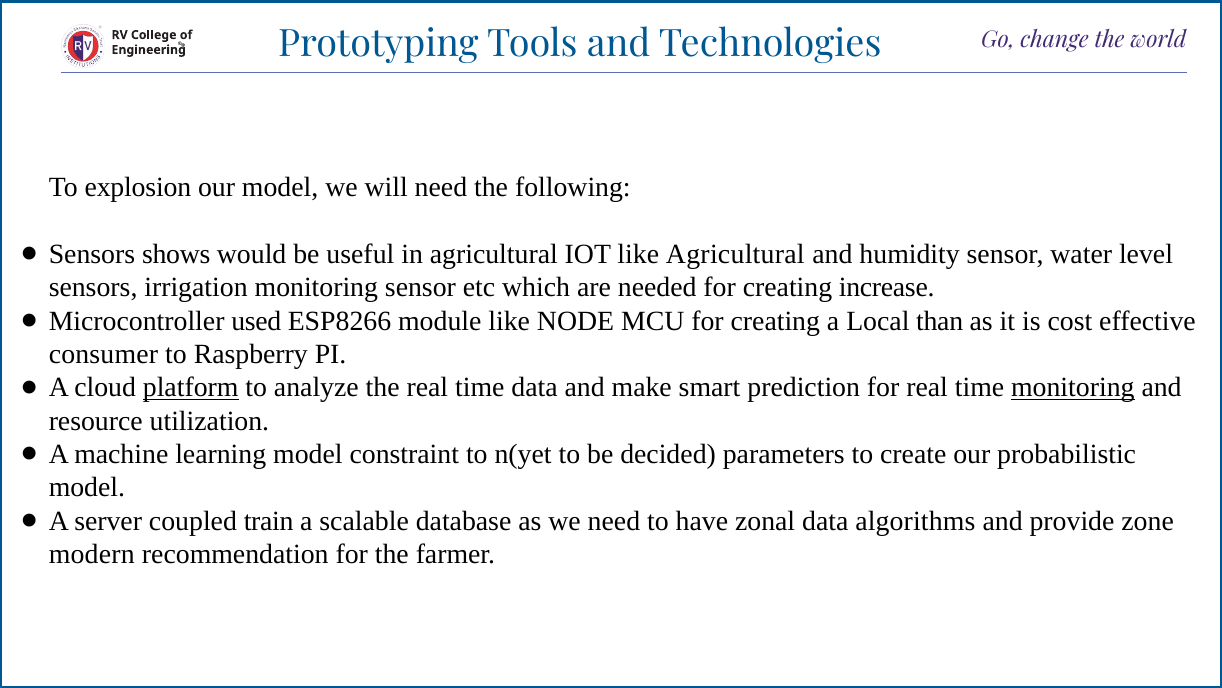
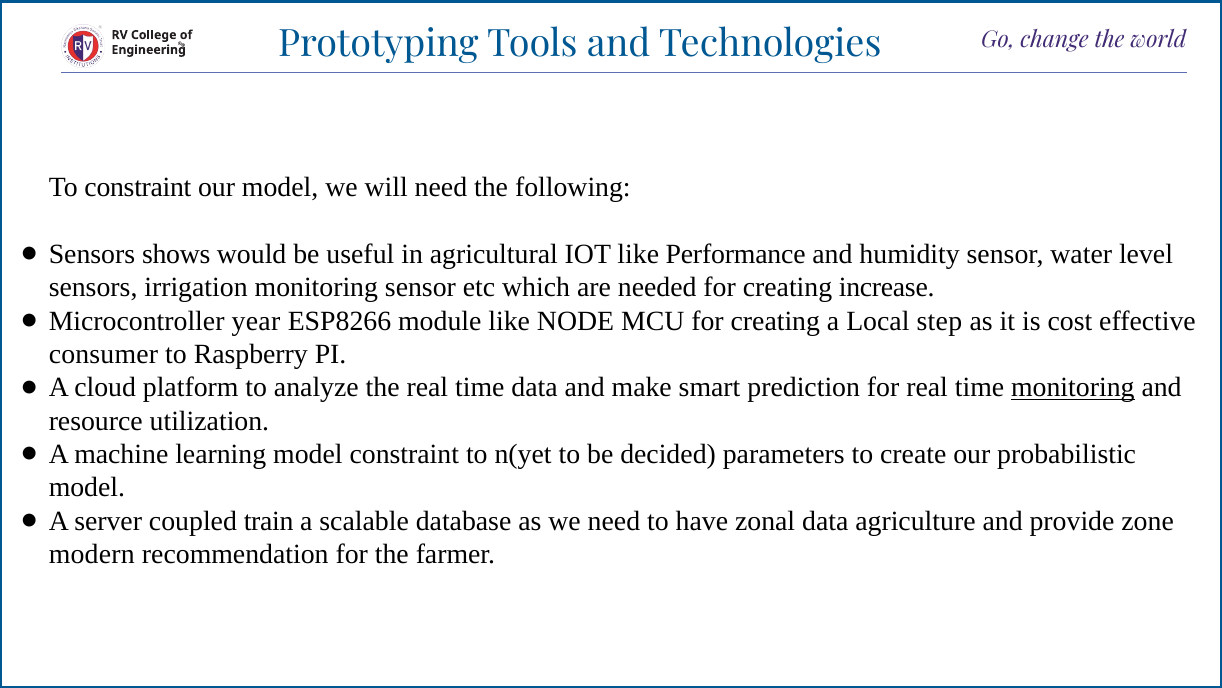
To explosion: explosion -> constraint (138, 187)
like Agricultural: Agricultural -> Performance (736, 254)
used: used -> year (256, 321)
than: than -> step (939, 321)
platform underline: present -> none (191, 387)
algorithms: algorithms -> agriculture (915, 521)
